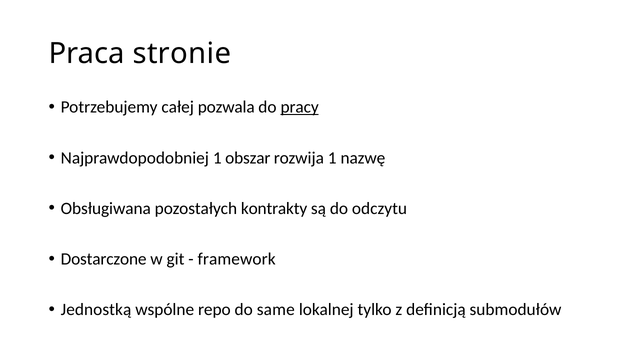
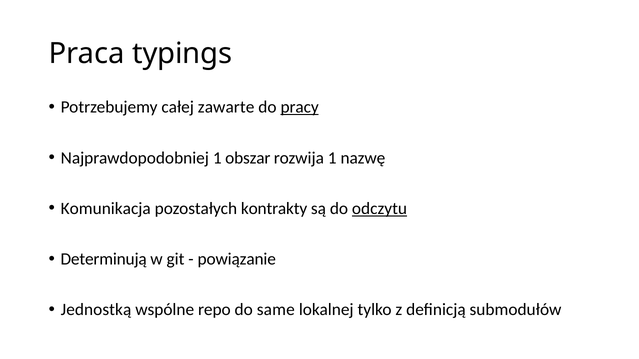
stronie: stronie -> typings (182, 54)
pozwala: pozwala -> zawarte (226, 107)
Obsługiwana: Obsługiwana -> Komunikacja (106, 209)
odczytu underline: none -> present (380, 209)
Dostarczone: Dostarczone -> Determinują (104, 259)
framework: framework -> powiązanie (237, 259)
